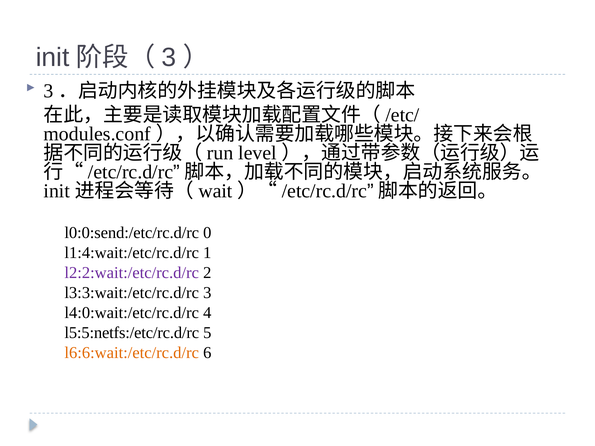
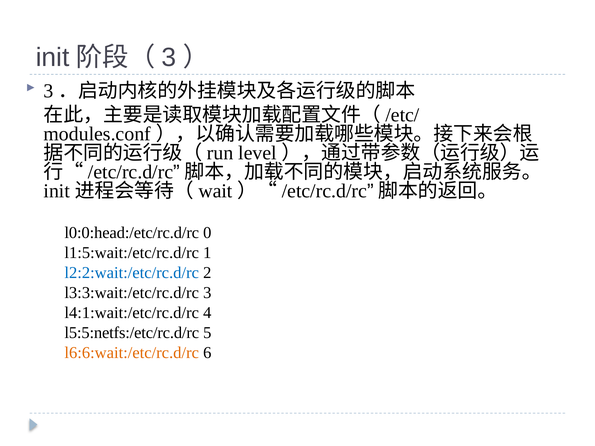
l0:0:send:/etc/rc.d/rc: l0:0:send:/etc/rc.d/rc -> l0:0:head:/etc/rc.d/rc (132, 233)
l1:4:wait:/etc/rc.d/rc: l1:4:wait:/etc/rc.d/rc -> l1:5:wait:/etc/rc.d/rc (132, 253)
l2:2:wait:/etc/rc.d/rc colour: purple -> blue (132, 273)
l4:0:wait:/etc/rc.d/rc: l4:0:wait:/etc/rc.d/rc -> l4:1:wait:/etc/rc.d/rc (132, 313)
